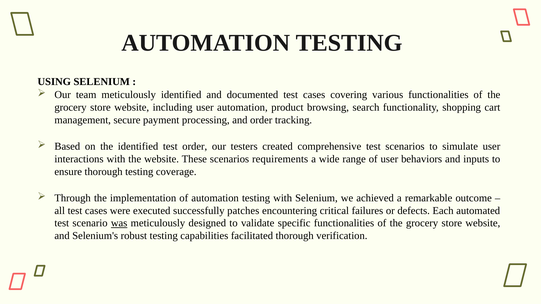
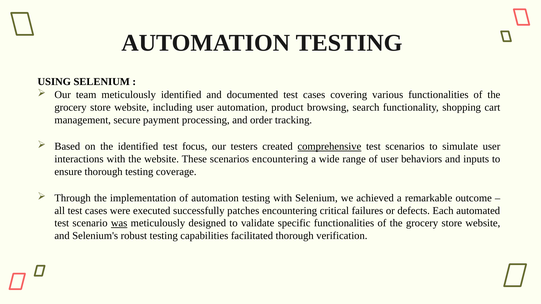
test order: order -> focus (195, 147)
comprehensive underline: none -> present (329, 147)
scenarios requirements: requirements -> encountering (280, 159)
